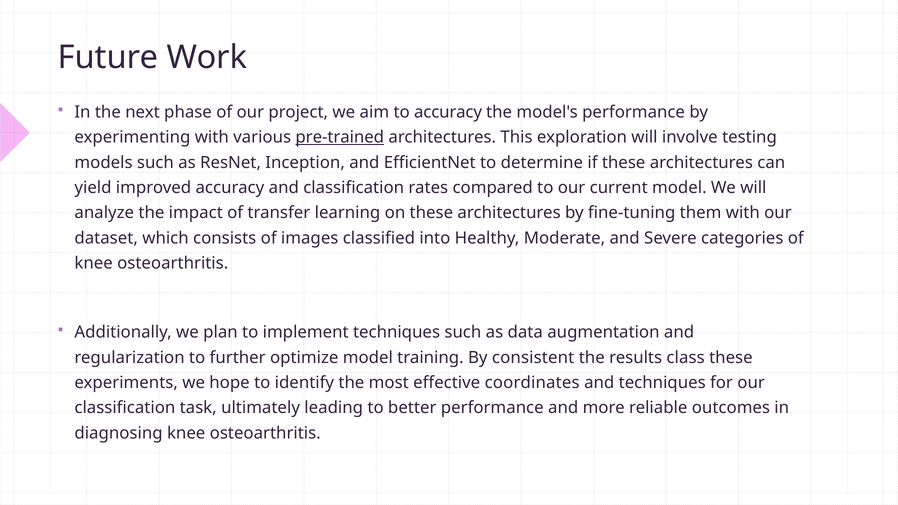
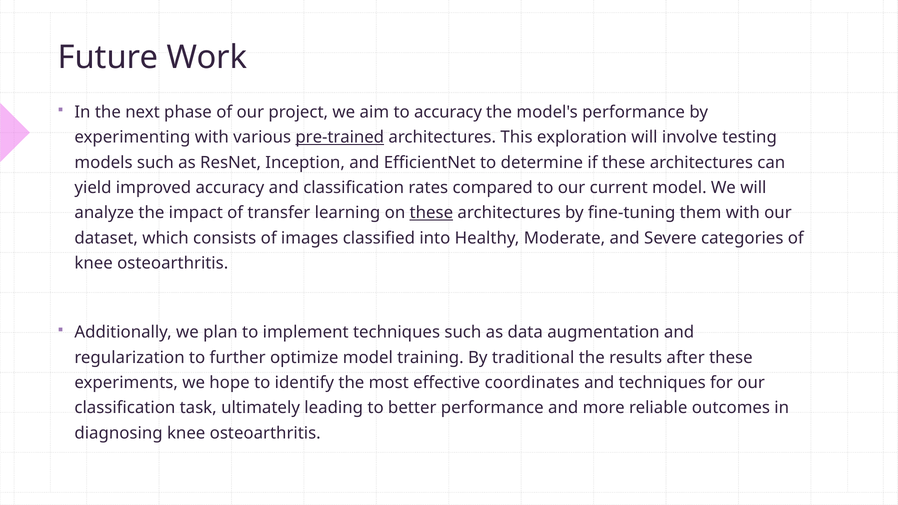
these underline: none -> present (431, 213)
consistent: consistent -> traditional (533, 358)
class: class -> after (686, 358)
